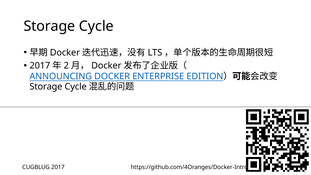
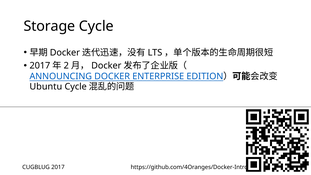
Storage: Storage -> Ubuntu (46, 87)
